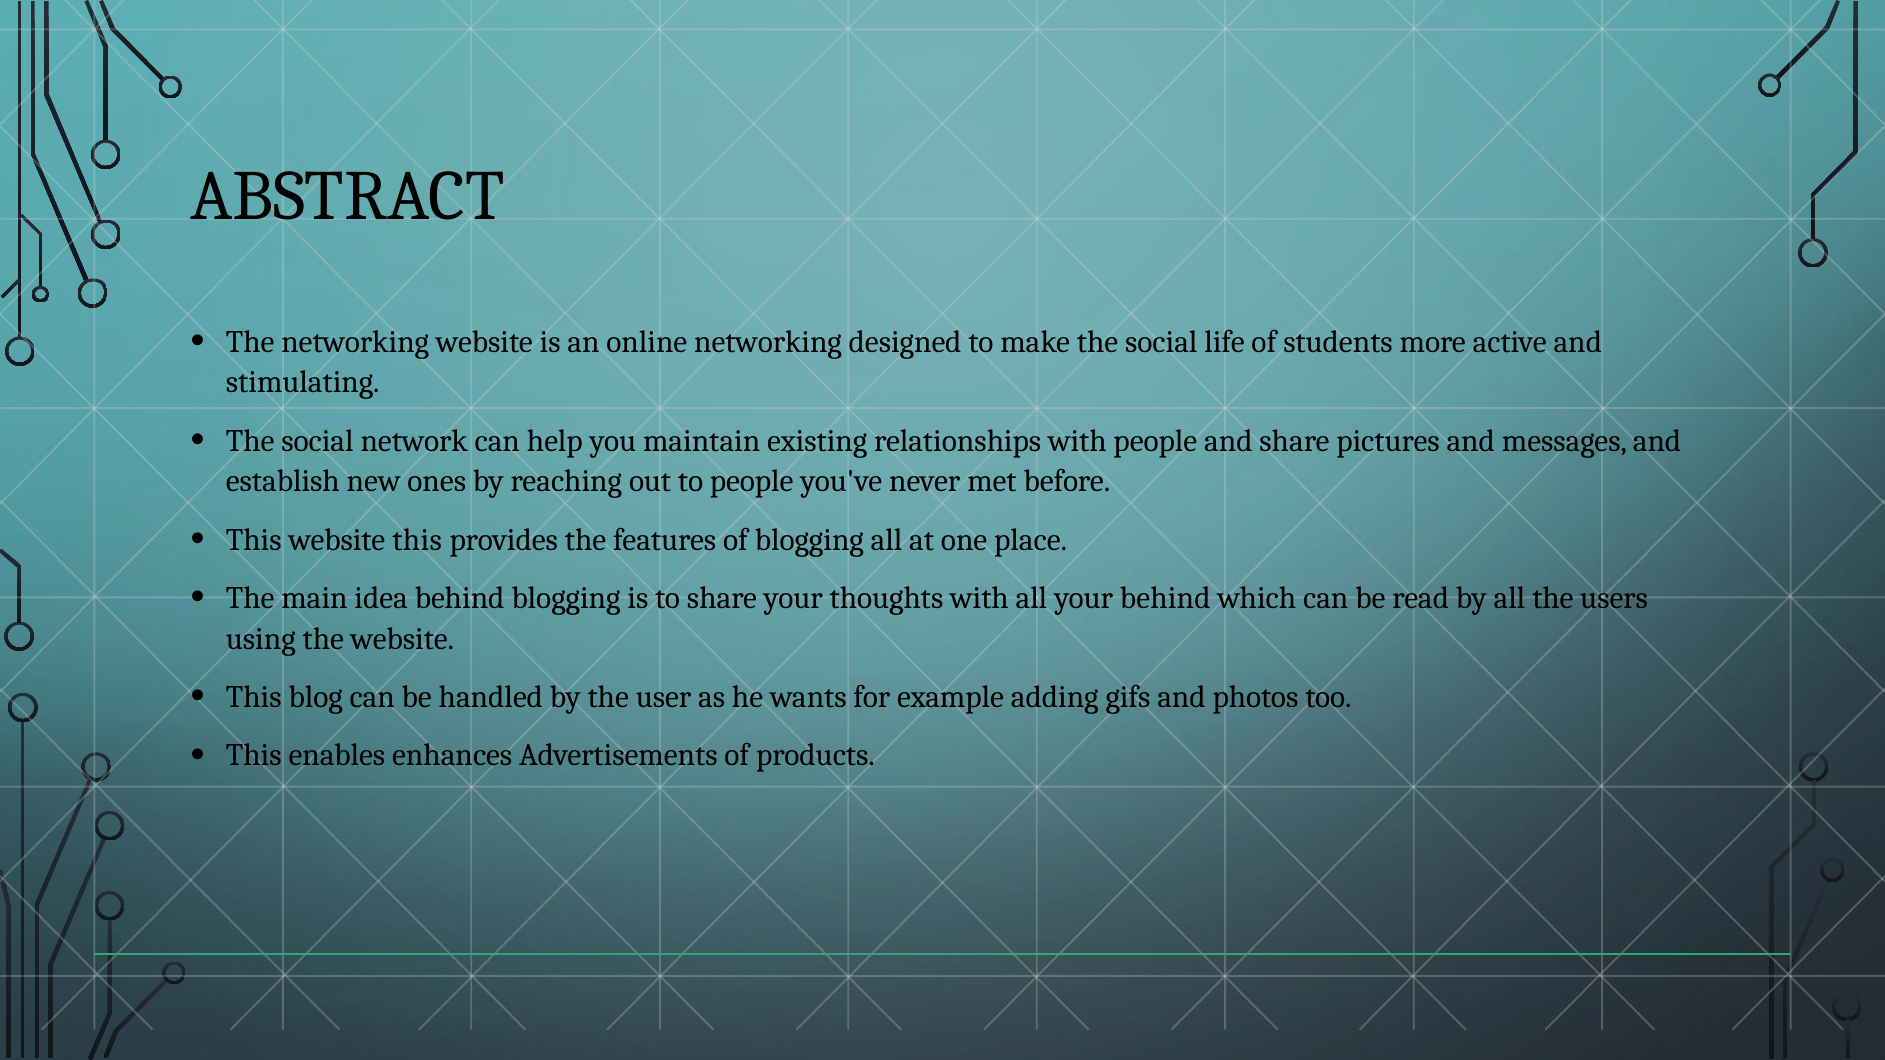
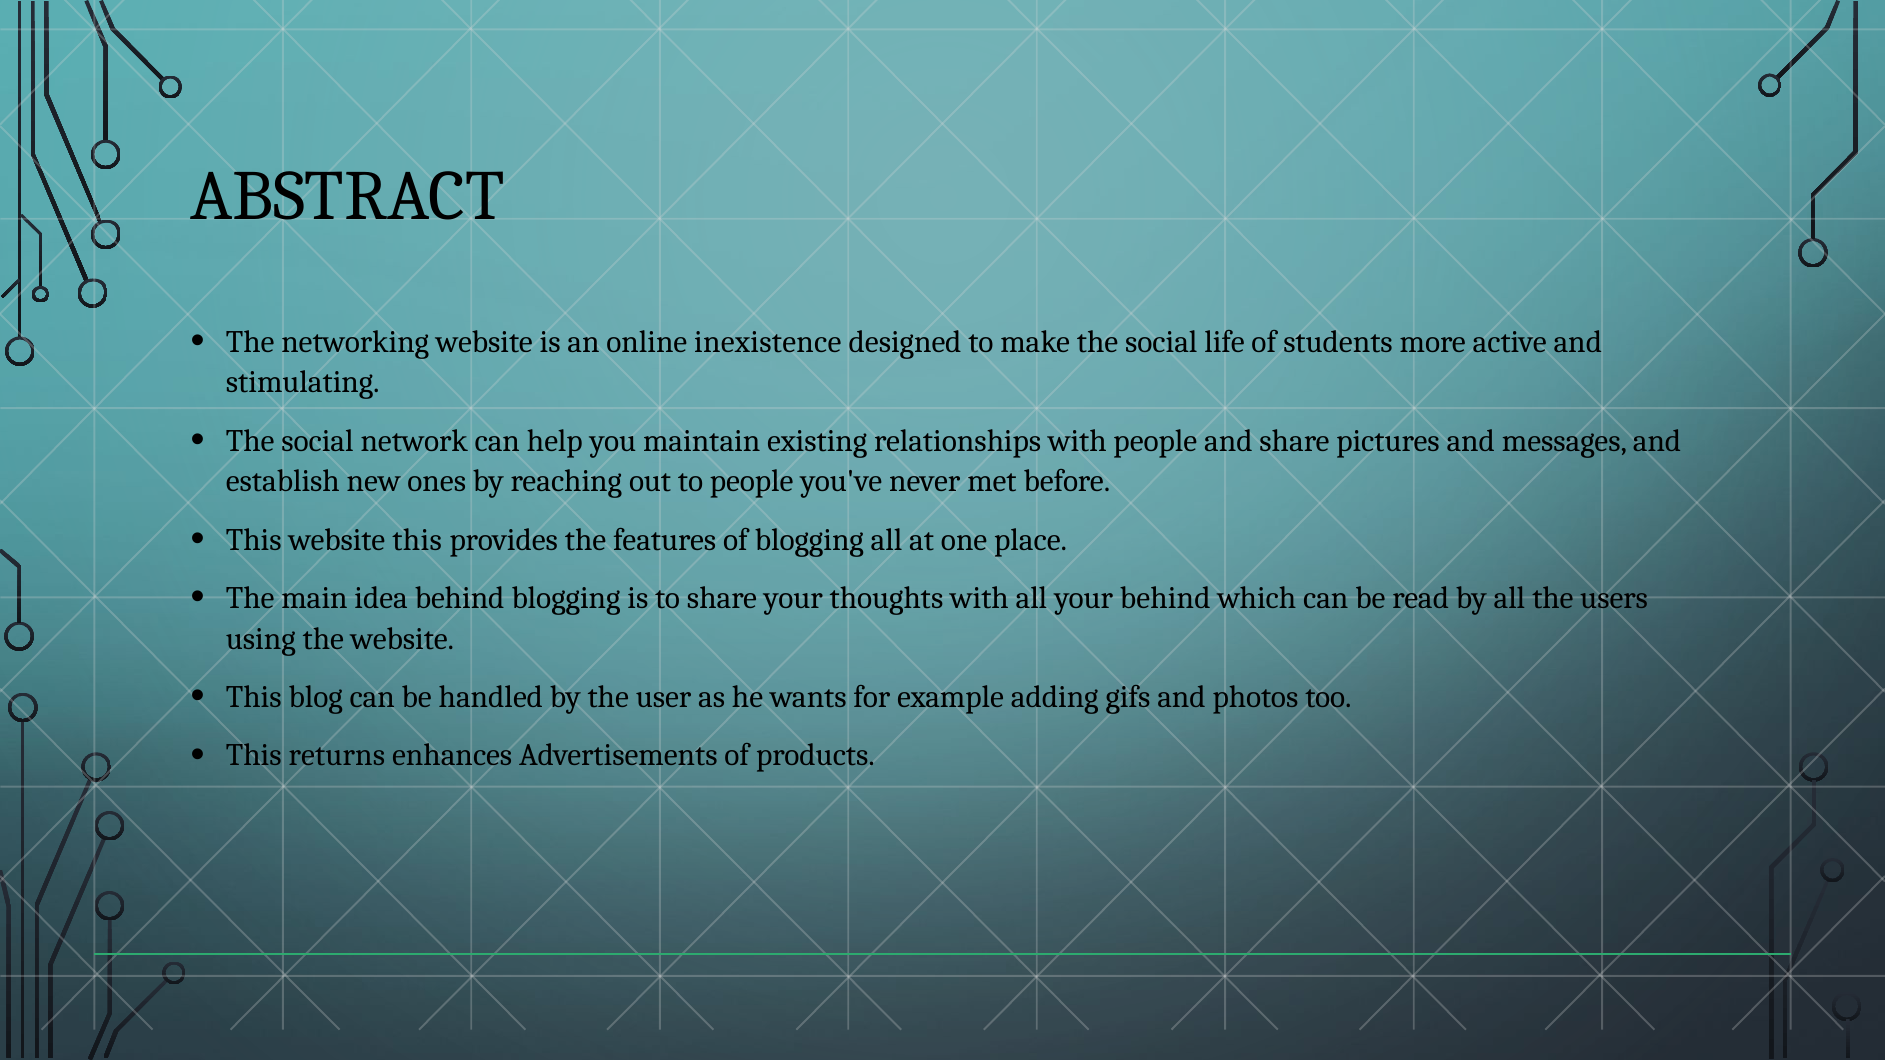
online networking: networking -> inexistence (768, 342)
enables: enables -> returns (337, 756)
